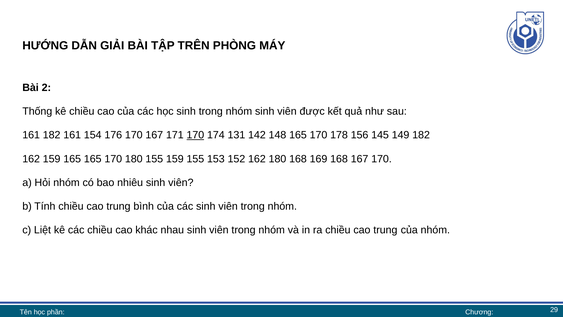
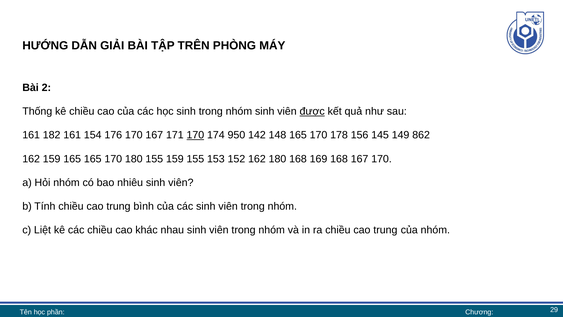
được underline: none -> present (312, 111)
131: 131 -> 950 (236, 135)
149 182: 182 -> 862 (421, 135)
